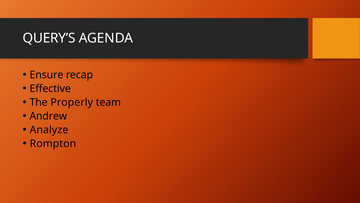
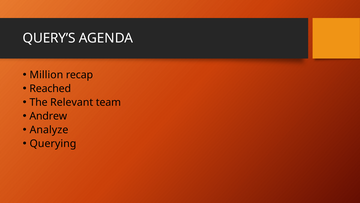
Ensure: Ensure -> Million (46, 75)
Effective: Effective -> Reached (50, 88)
Properly: Properly -> Relevant (72, 102)
Rompton: Rompton -> Querying (53, 143)
